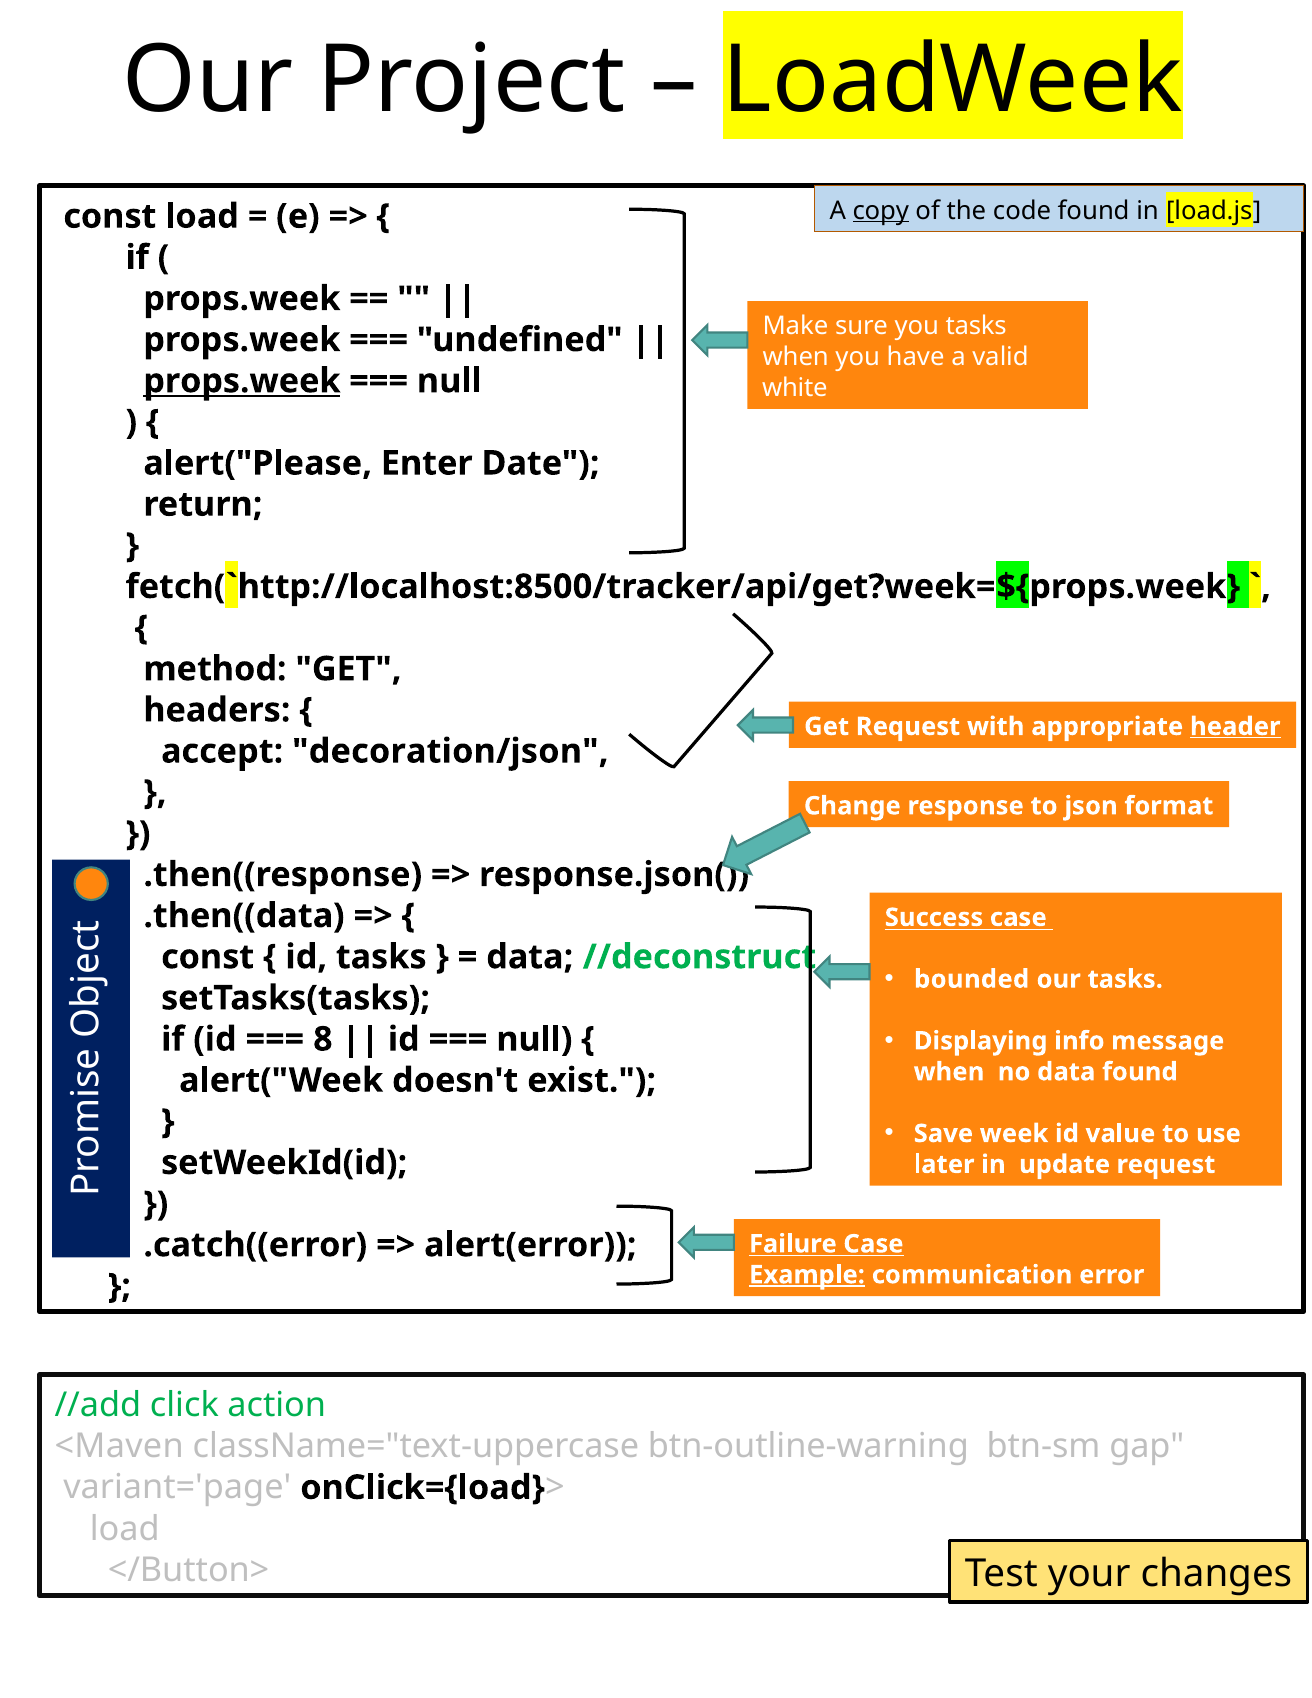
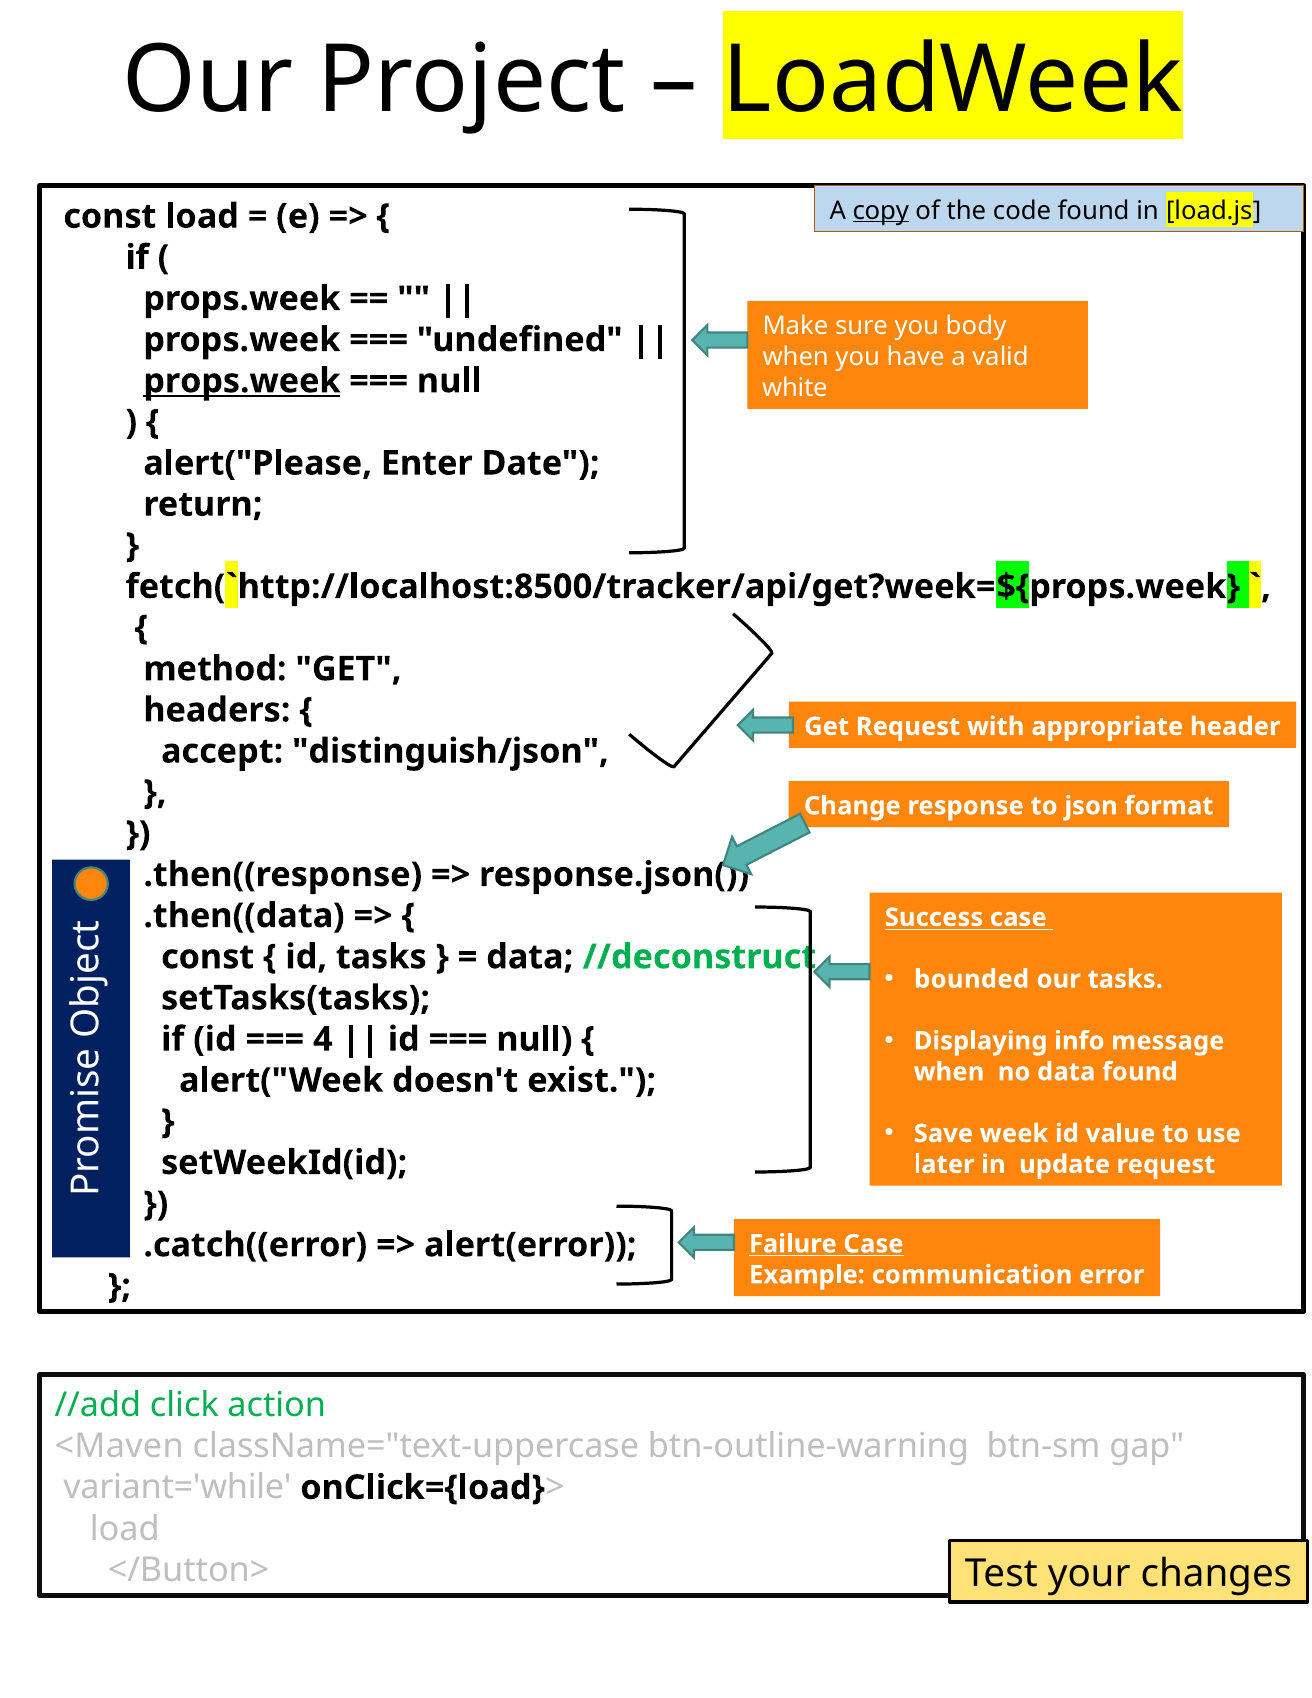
you tasks: tasks -> body (976, 326)
header underline: present -> none (1235, 727)
decoration/json: decoration/json -> distinguish/json (450, 751)
8: 8 -> 4 (323, 1039)
Example underline: present -> none (807, 1275)
variant='page: variant='page -> variant='while (177, 1488)
